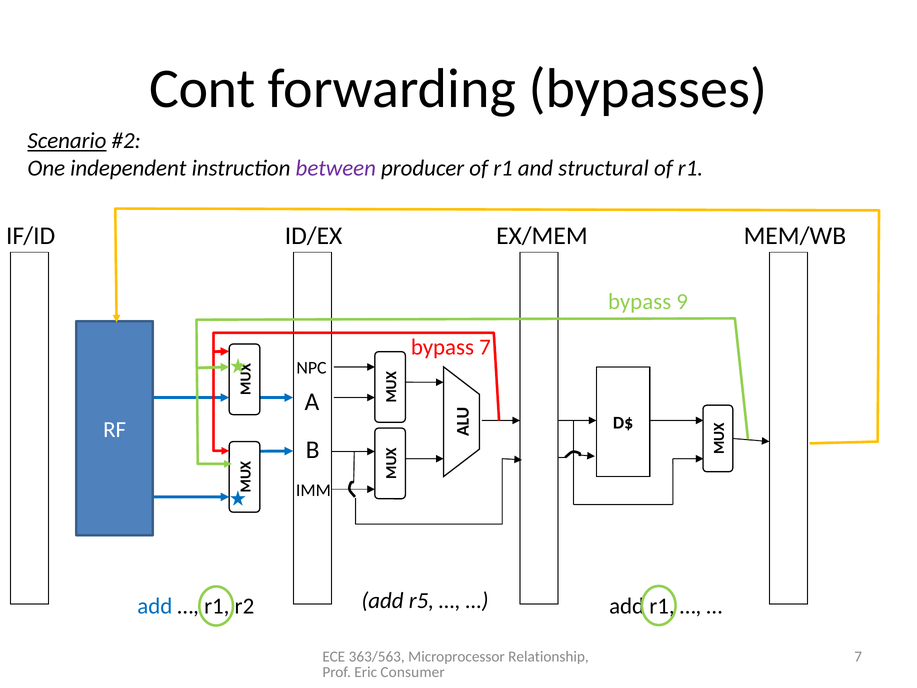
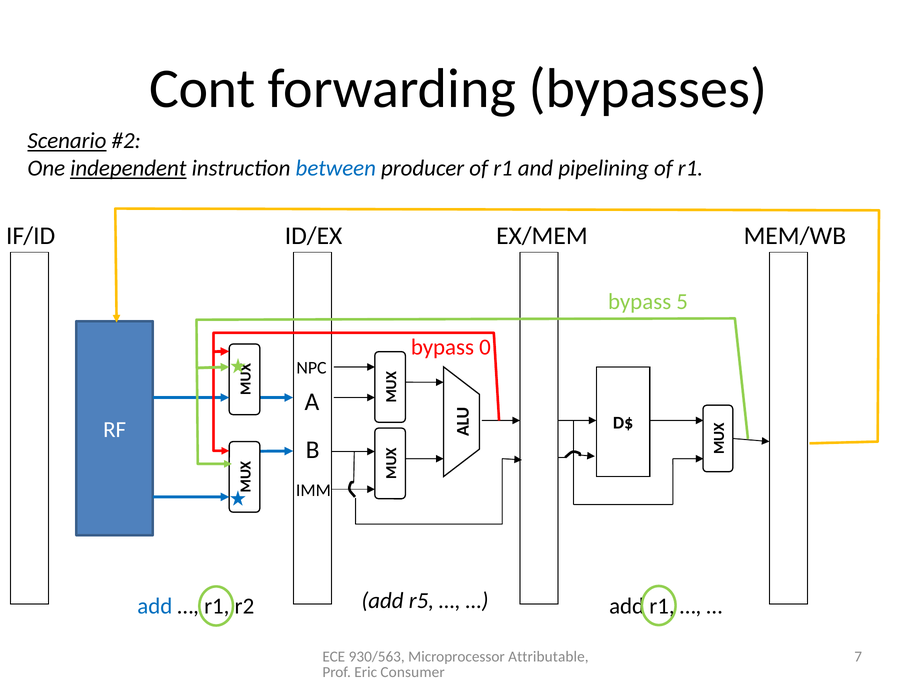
independent underline: none -> present (128, 168)
between colour: purple -> blue (336, 168)
structural: structural -> pipelining (604, 168)
9: 9 -> 5 (682, 301)
bypass 7: 7 -> 0 (485, 347)
363/563: 363/563 -> 930/563 (377, 657)
Relationship: Relationship -> Attributable (548, 657)
